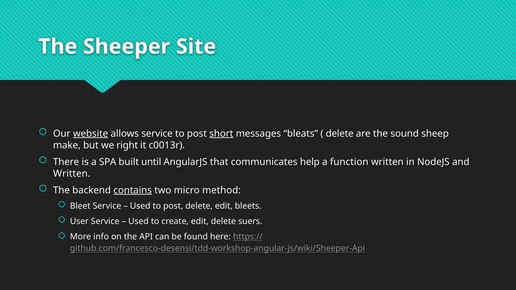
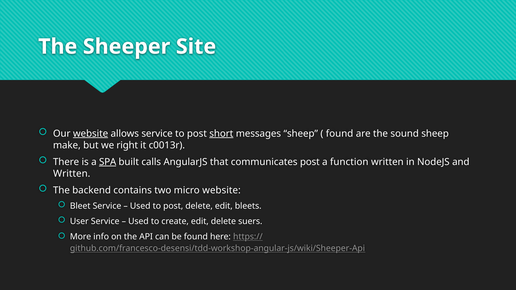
messages bleats: bleats -> sheep (301, 134)
delete: delete -> found (340, 134)
SPA underline: none -> present (108, 162)
until: until -> calls (151, 162)
communicates help: help -> post (310, 162)
contains underline: present -> none (133, 190)
micro method: method -> website (221, 190)
